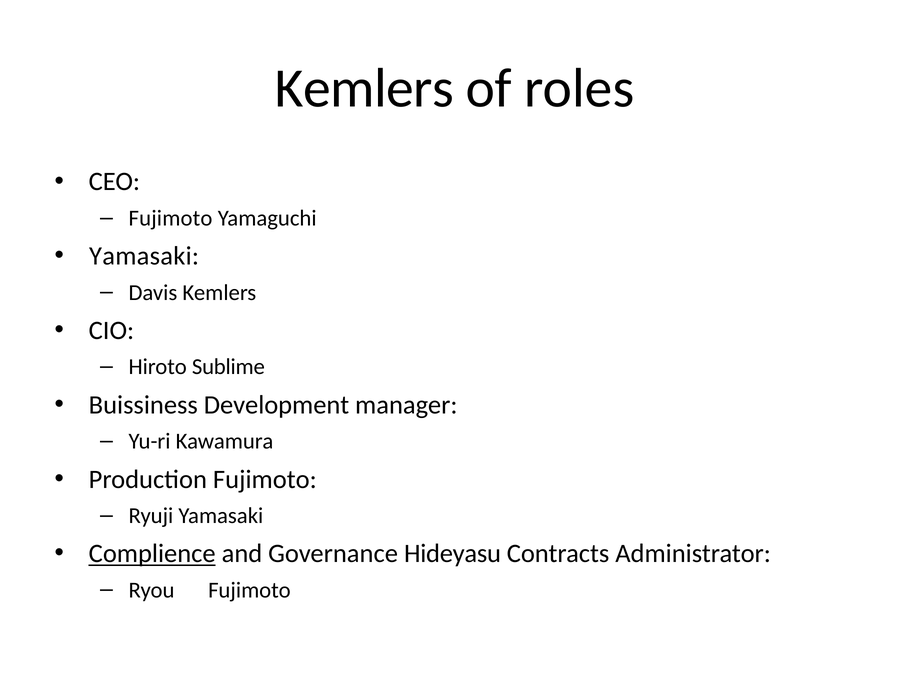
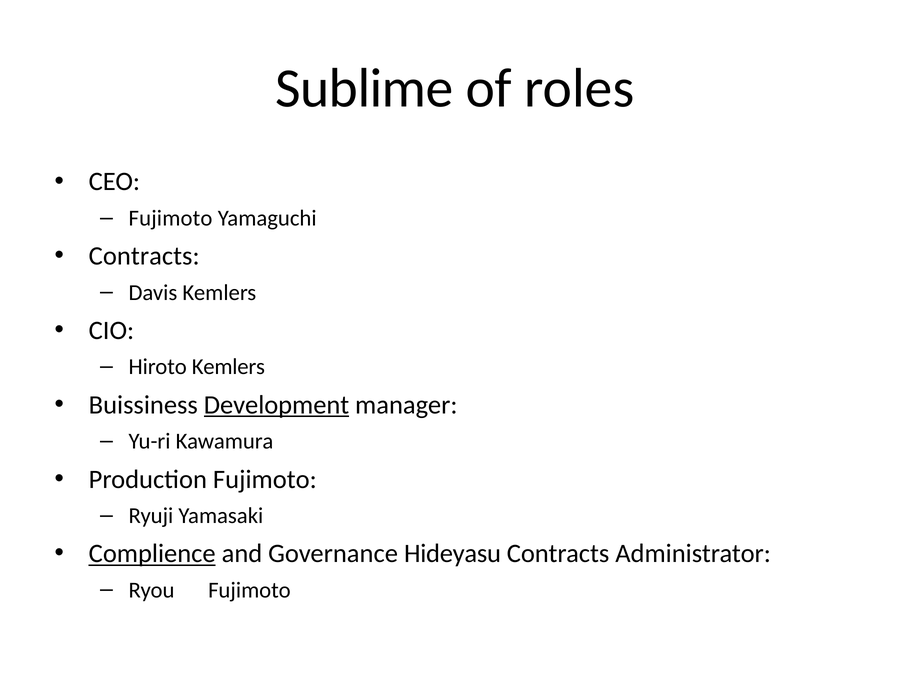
Kemlers: Kemlers -> Sublime (364, 88)
Yamasaki: Yamasaki -> Contracts (144, 256)
Hiroto Sublime: Sublime -> Kemlers (228, 367)
Development underline: none -> present (276, 405)
